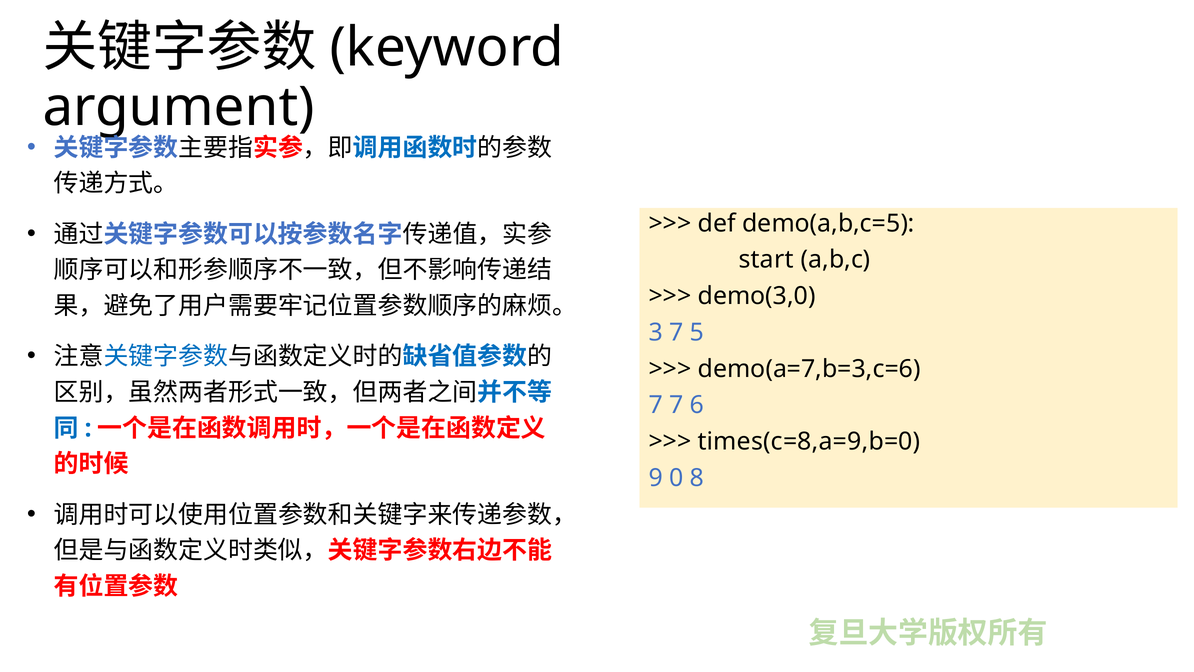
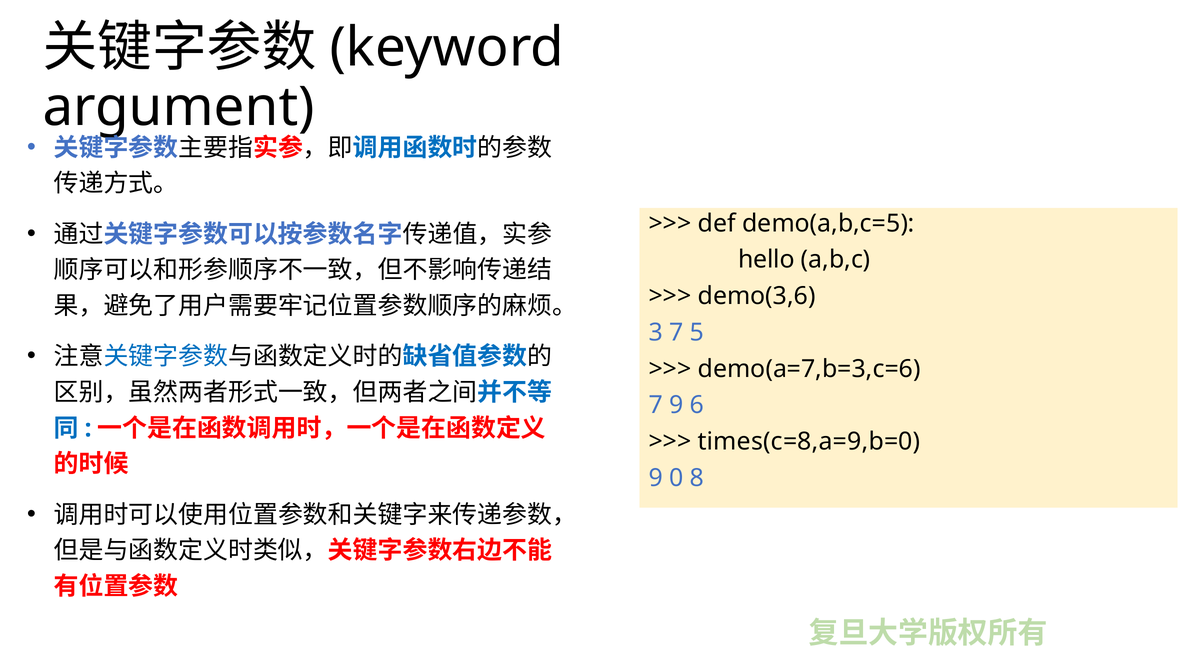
start: start -> hello (766, 260)
demo(3,0: demo(3,0 -> demo(3,6 (757, 296)
7 7: 7 -> 9 (676, 405)
